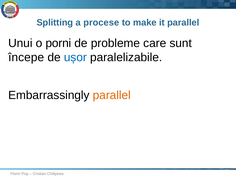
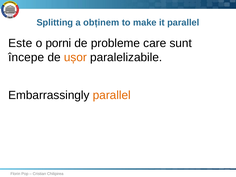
procese: procese -> obținem (101, 23)
Unui: Unui -> Este (20, 43)
ușor colour: blue -> orange (75, 57)
